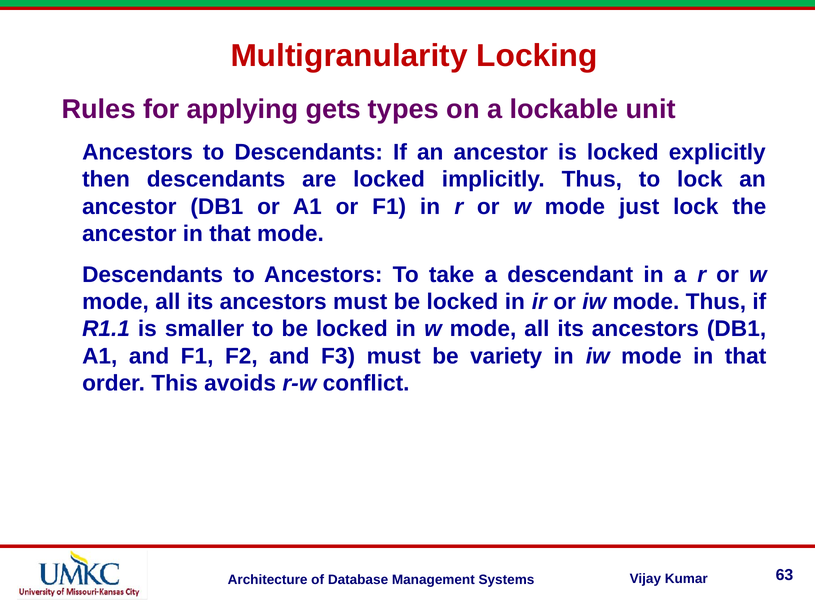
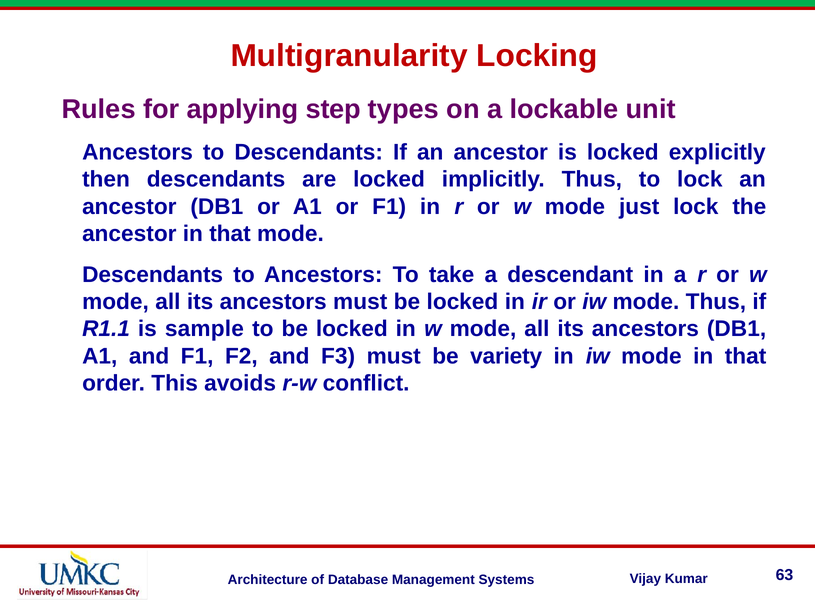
gets: gets -> step (333, 109)
smaller: smaller -> sample (204, 329)
